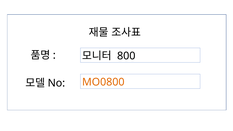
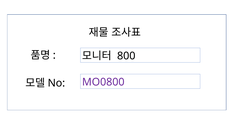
MO0800 colour: orange -> purple (103, 82)
